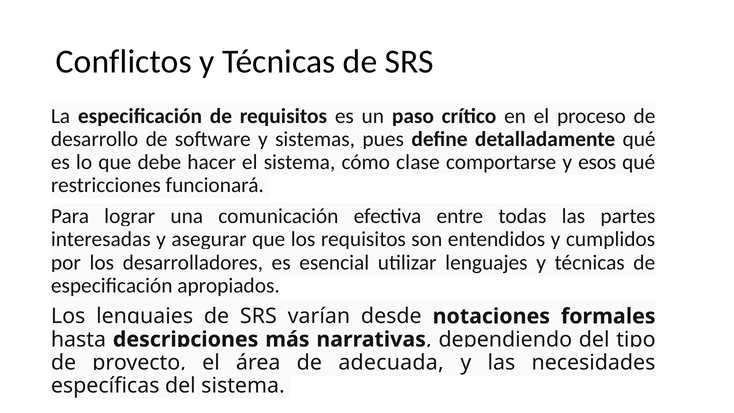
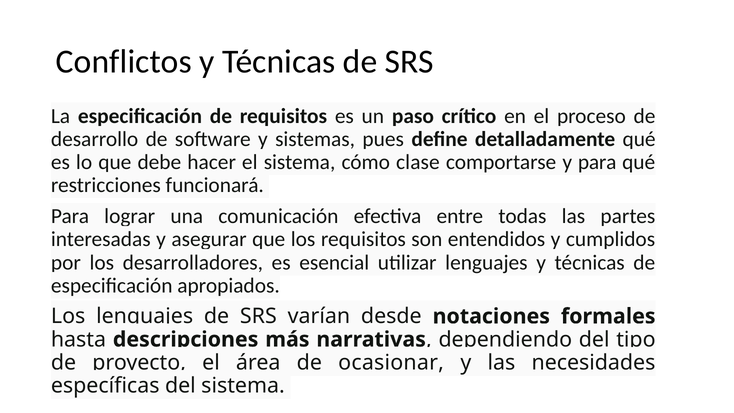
y esos: esos -> para (597, 162)
adecuada: adecuada -> ocasionar (391, 363)
